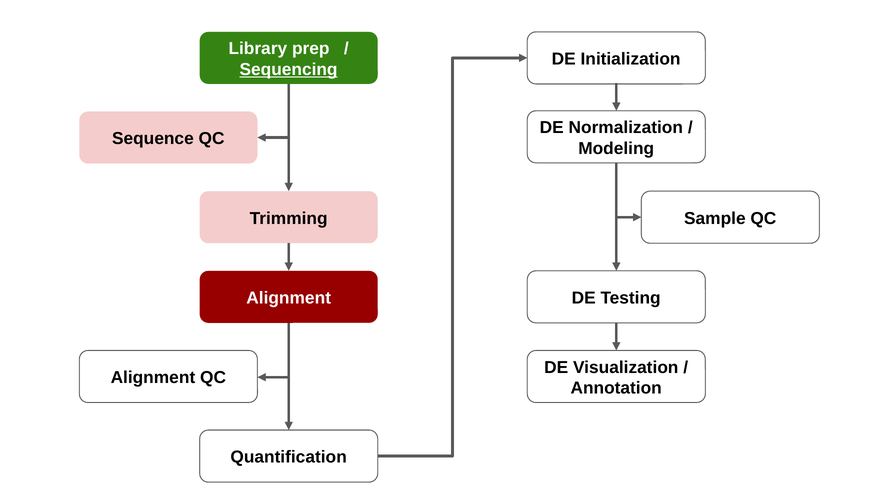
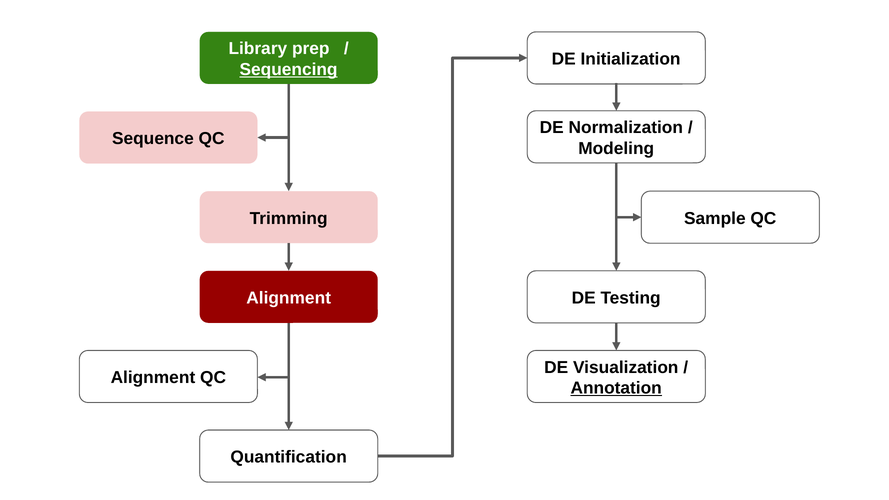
Annotation underline: none -> present (616, 388)
